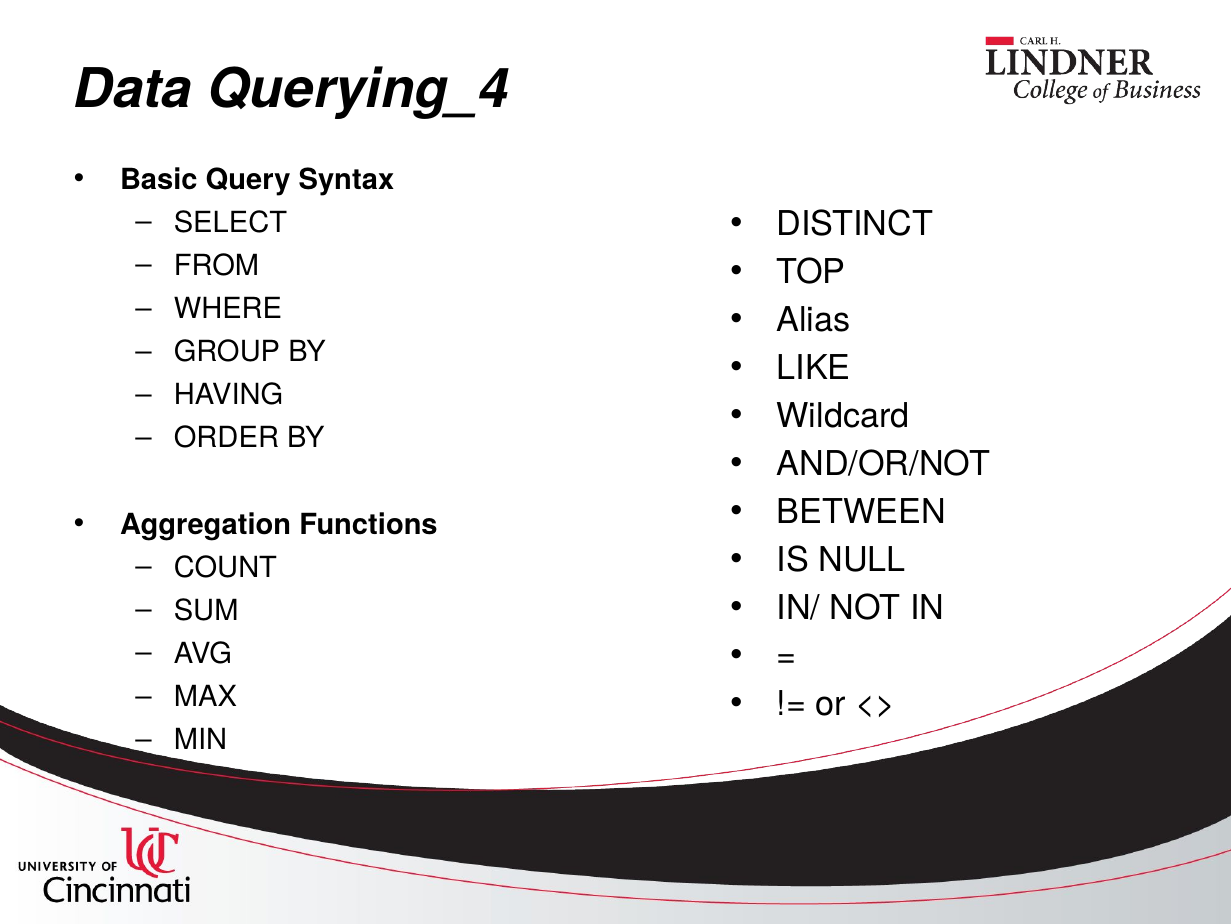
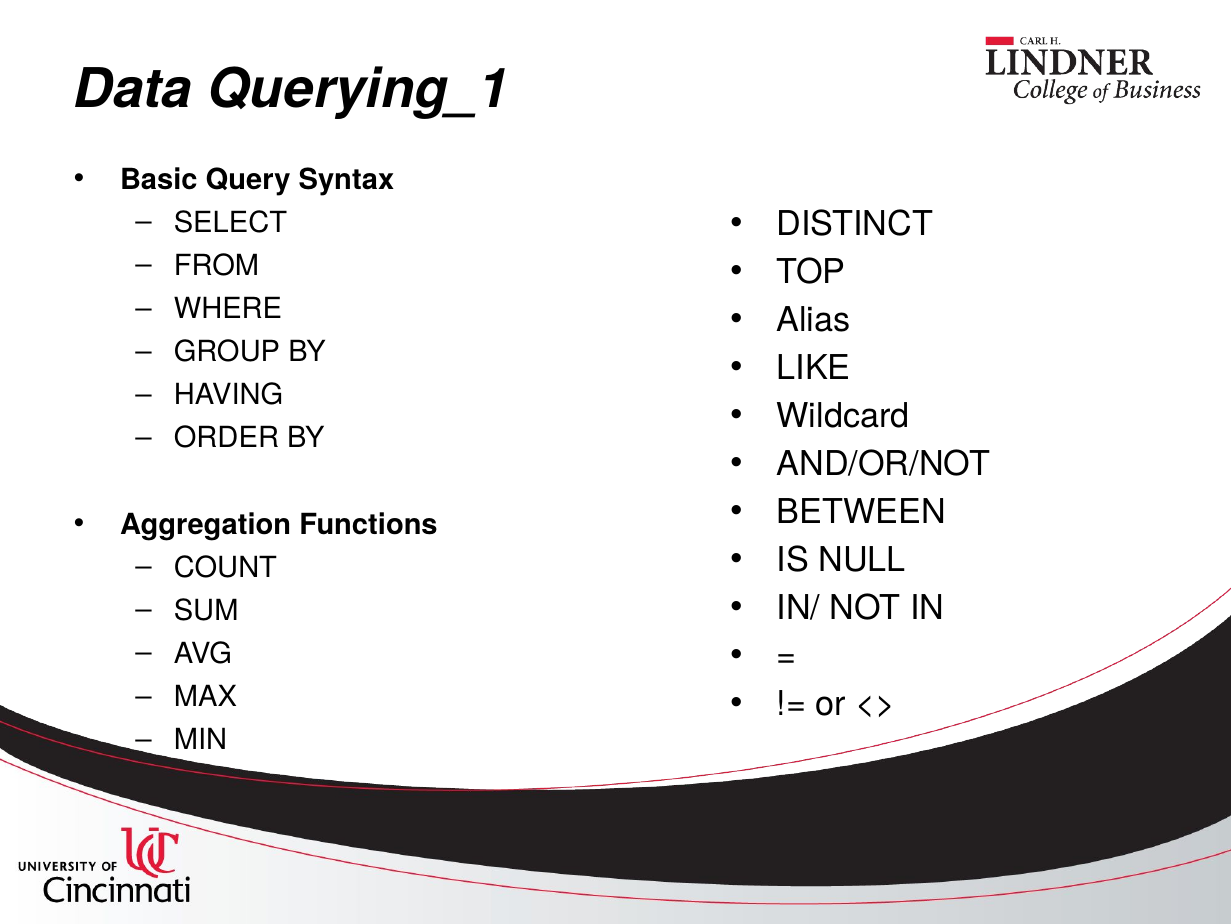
Querying_4: Querying_4 -> Querying_1 (358, 89)
